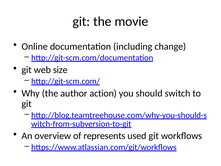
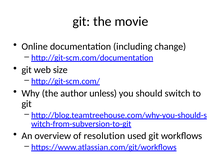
action: action -> unless (103, 93)
represents: represents -> resolution (104, 136)
